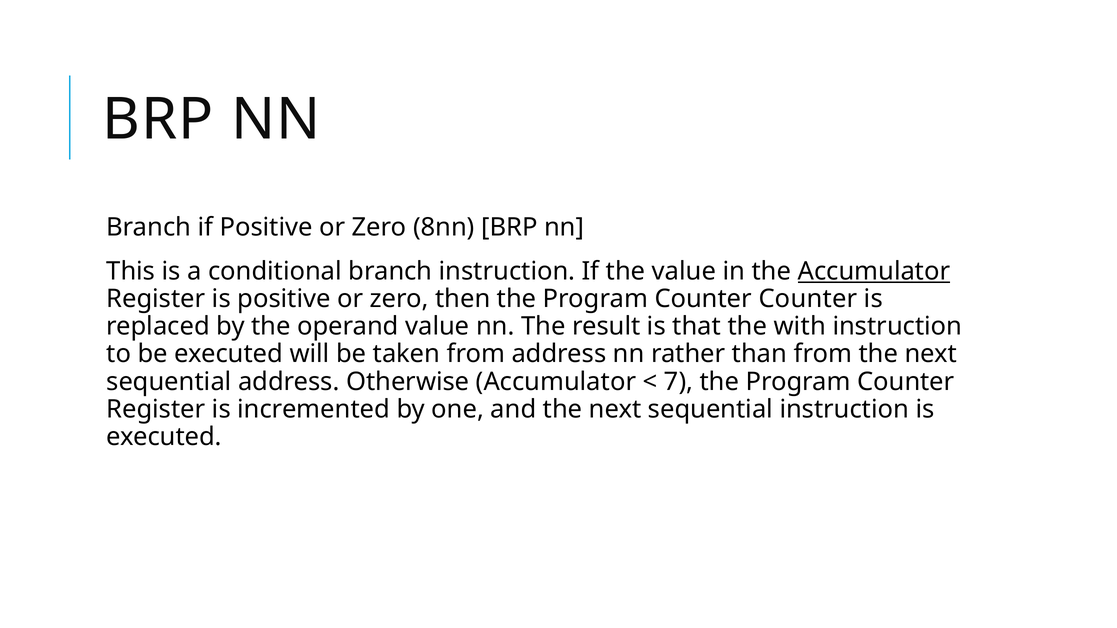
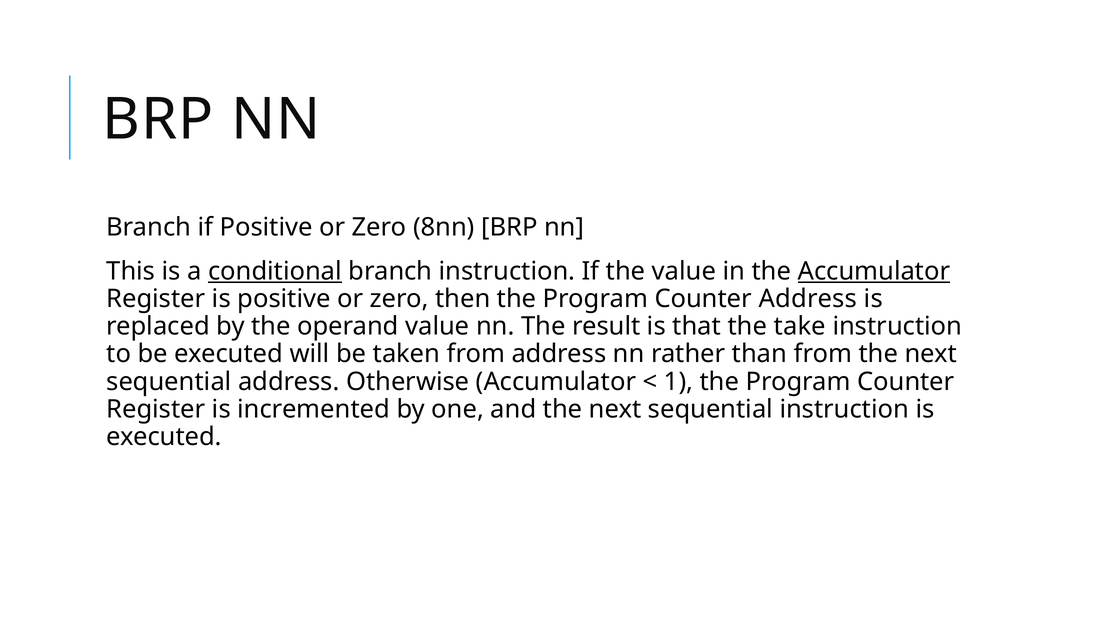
conditional underline: none -> present (275, 271)
Counter Counter: Counter -> Address (808, 299)
with: with -> take (800, 326)
7: 7 -> 1 (678, 382)
